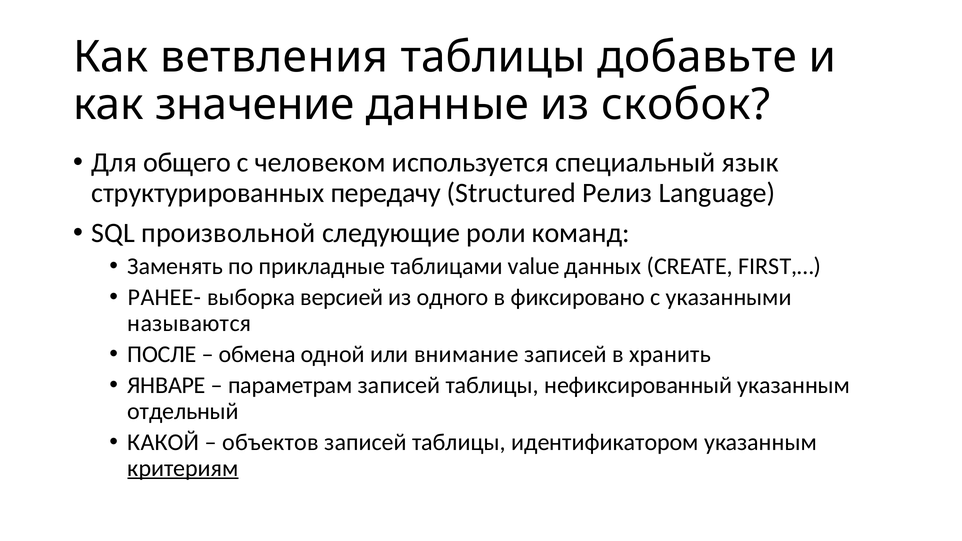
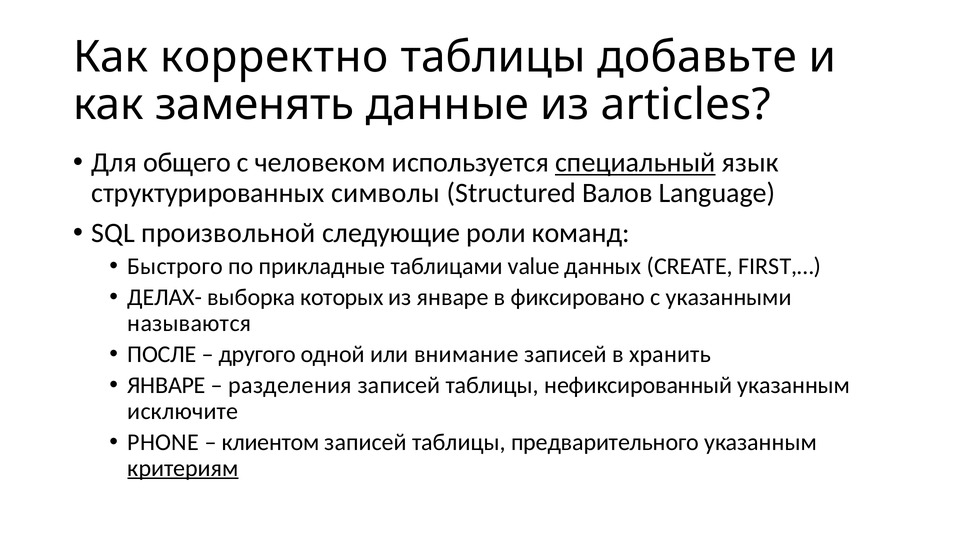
ветвления: ветвления -> корректно (274, 57)
значение: значение -> заменять (255, 105)
скобок: скобок -> articles (686, 105)
специальный underline: none -> present (635, 163)
передачу: передачу -> символы (385, 193)
Релиз: Релиз -> Валов (617, 193)
Заменять: Заменять -> Быстрого (175, 266)
РАНЕЕ-: РАНЕЕ- -> ДЕЛАХ- (165, 297)
версией: версией -> которых (342, 297)
из одного: одного -> январе (453, 297)
обмена: обмена -> другого (257, 354)
параметрам: параметрам -> разделения (290, 385)
отдельный: отдельный -> исключите (183, 411)
КАКОЙ: КАКОЙ -> PHONE (163, 442)
объектов: объектов -> клиентом (271, 442)
идентификатором: идентификатором -> предварительного (605, 442)
